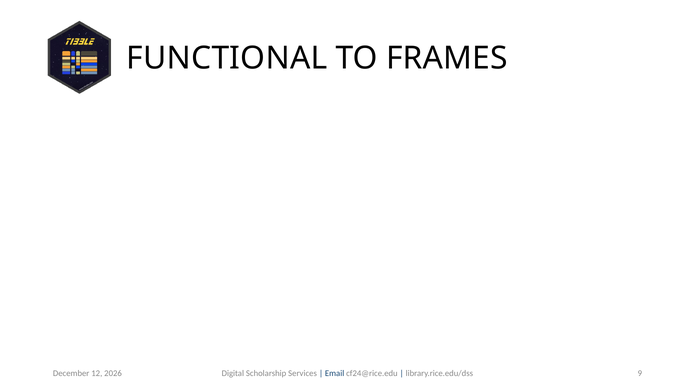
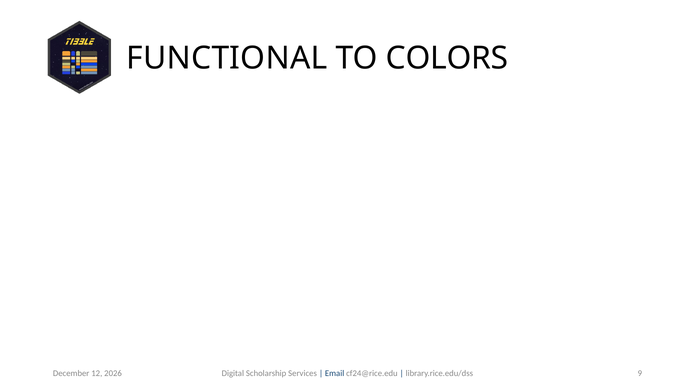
FRAMES: FRAMES -> COLORS (447, 58)
